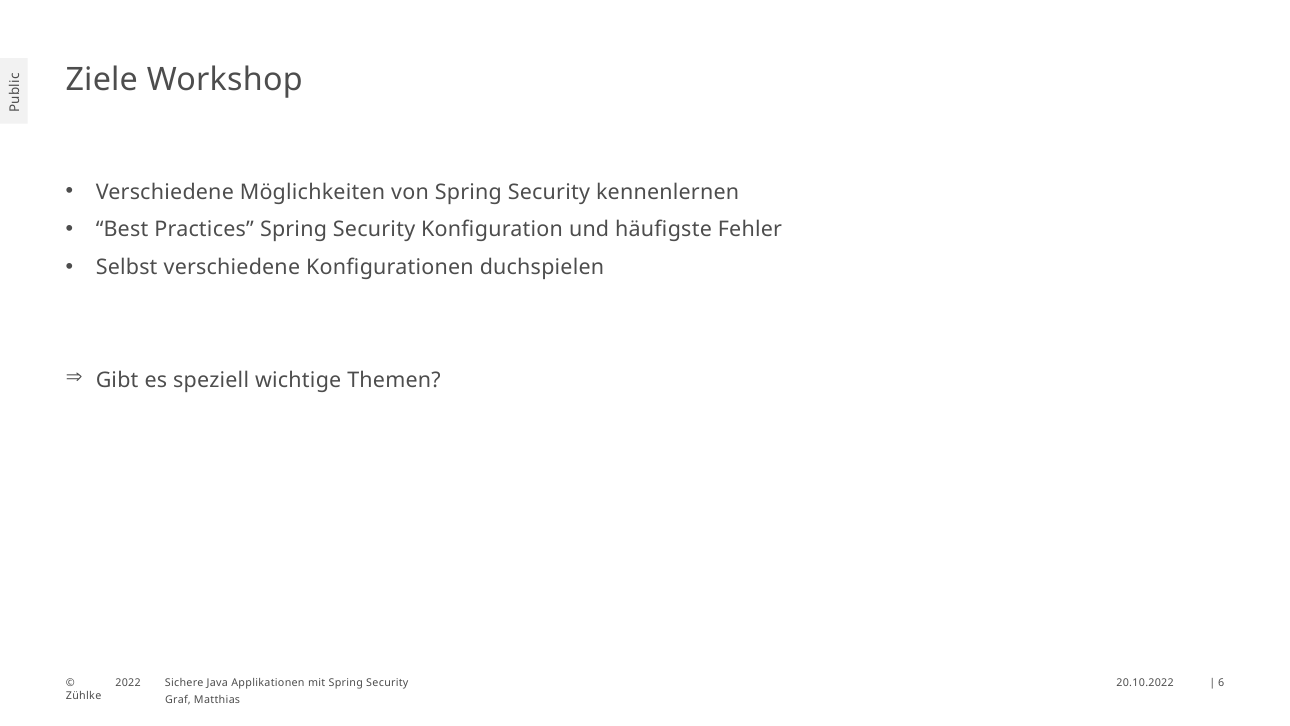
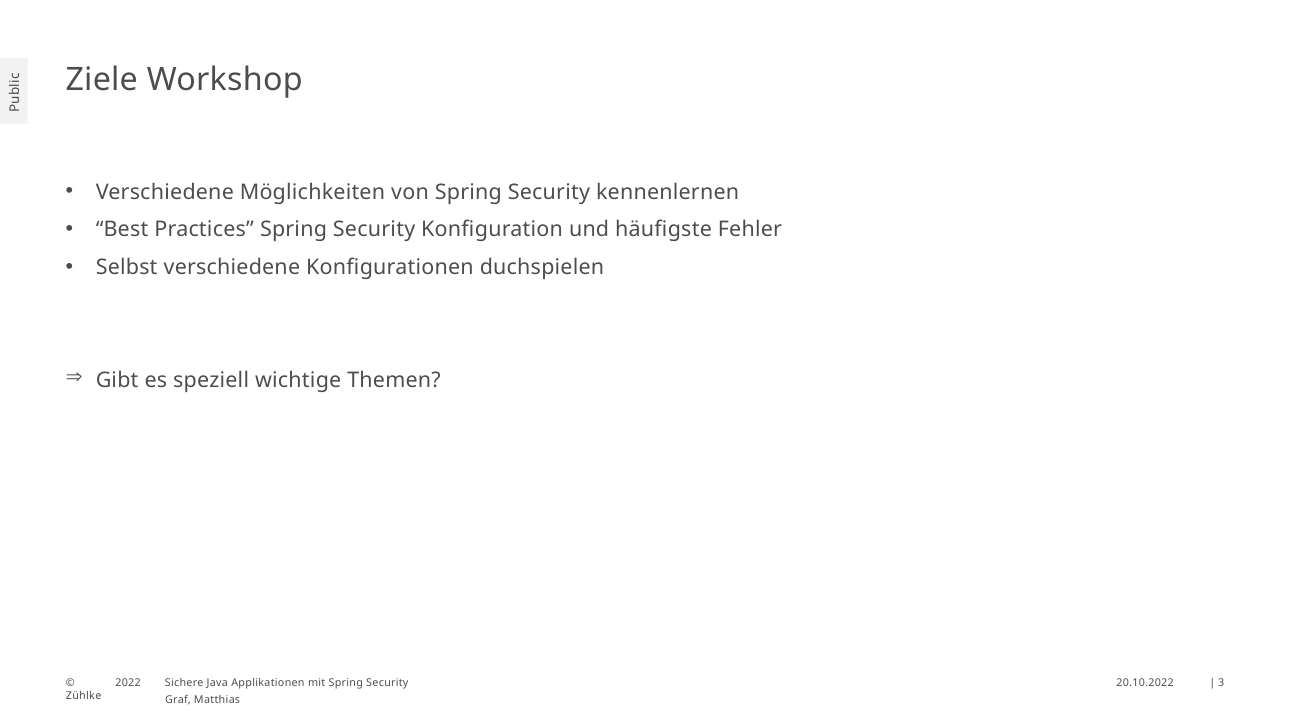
6: 6 -> 3 (1221, 683)
